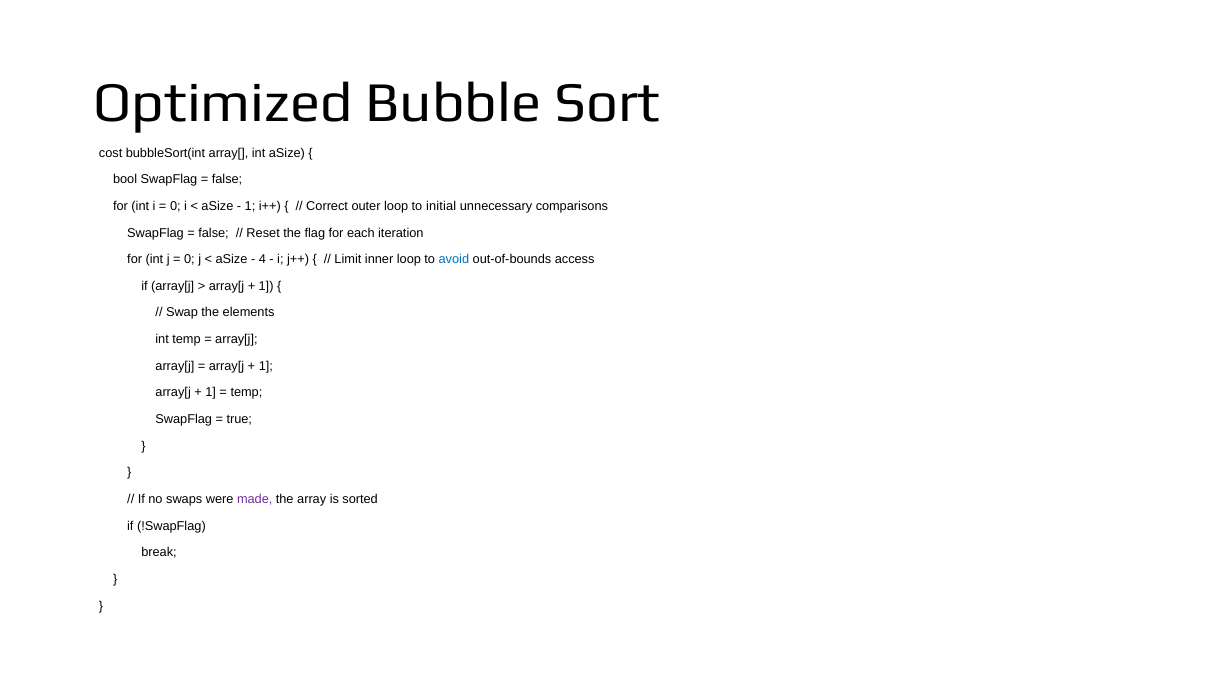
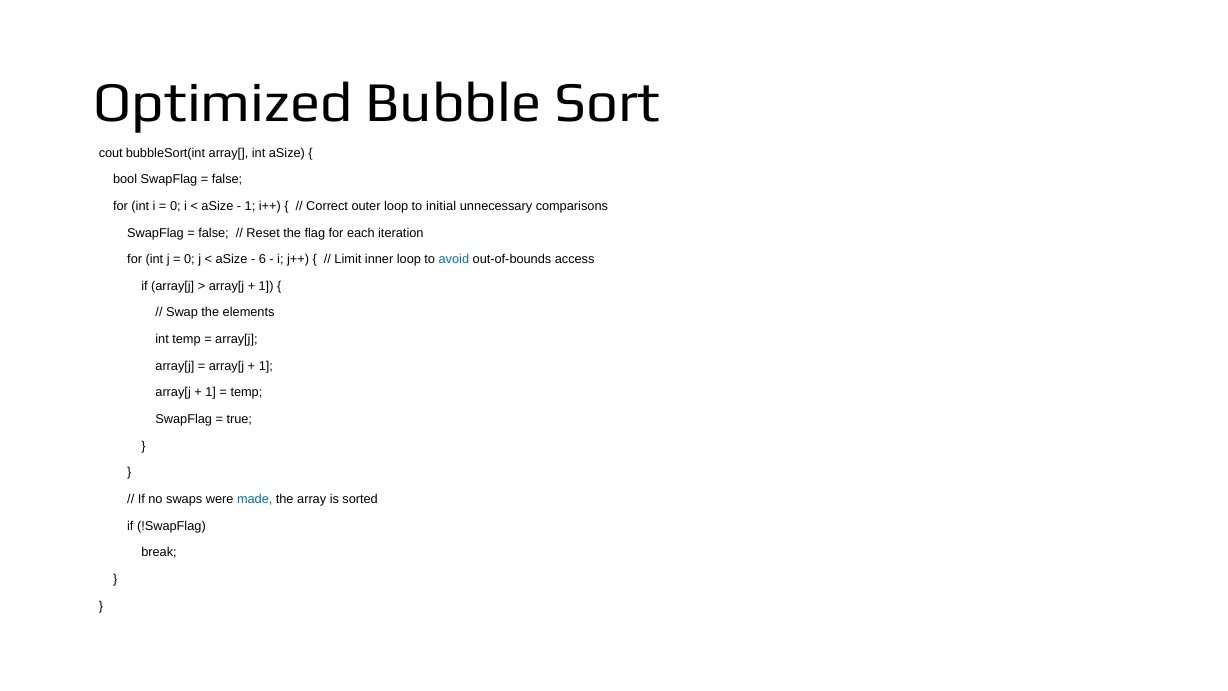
cost: cost -> cout (111, 153)
4: 4 -> 6 (262, 259)
made colour: purple -> blue (255, 499)
